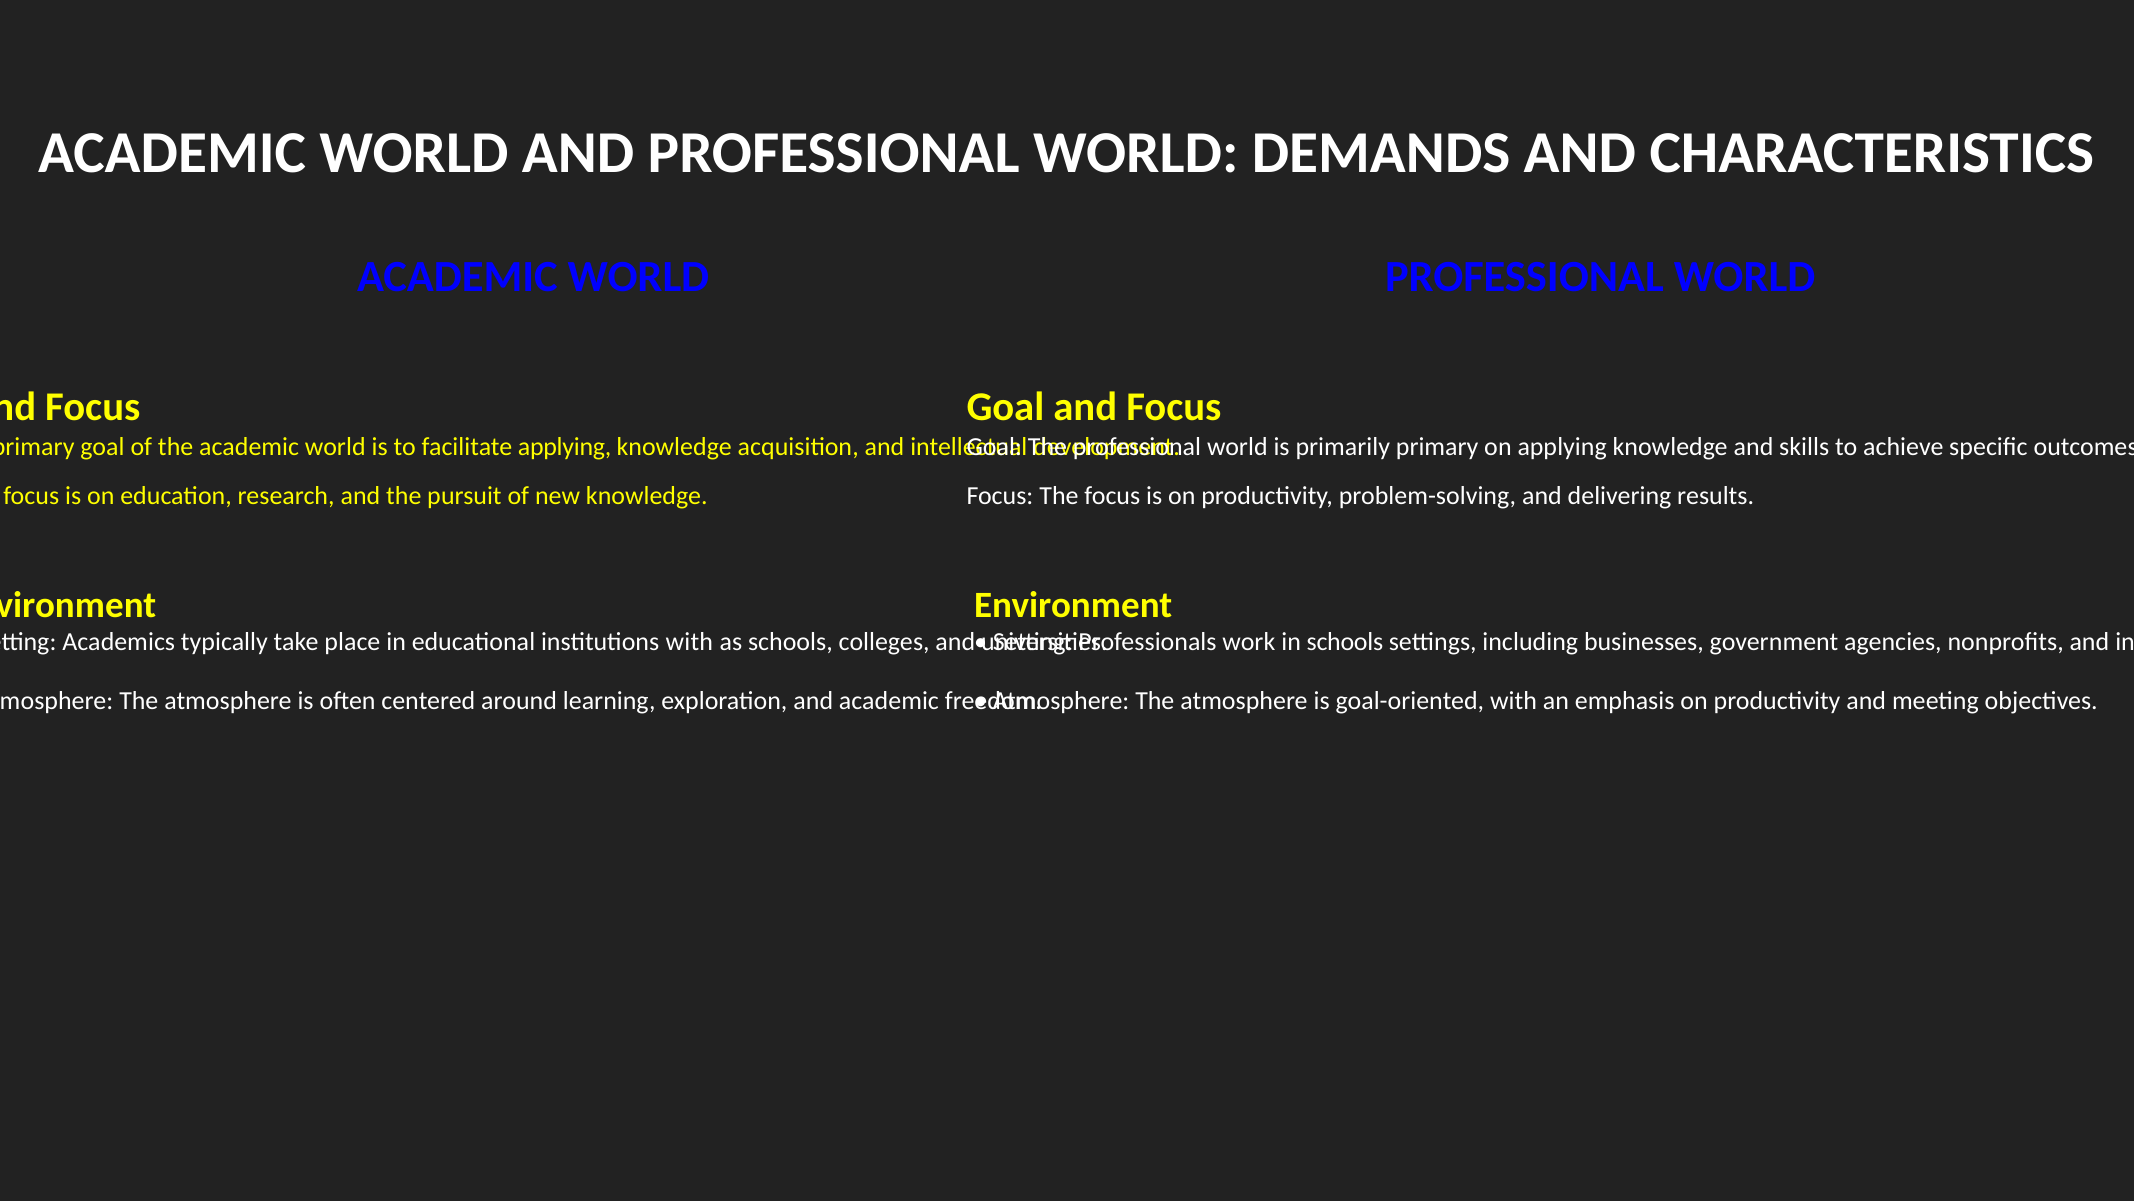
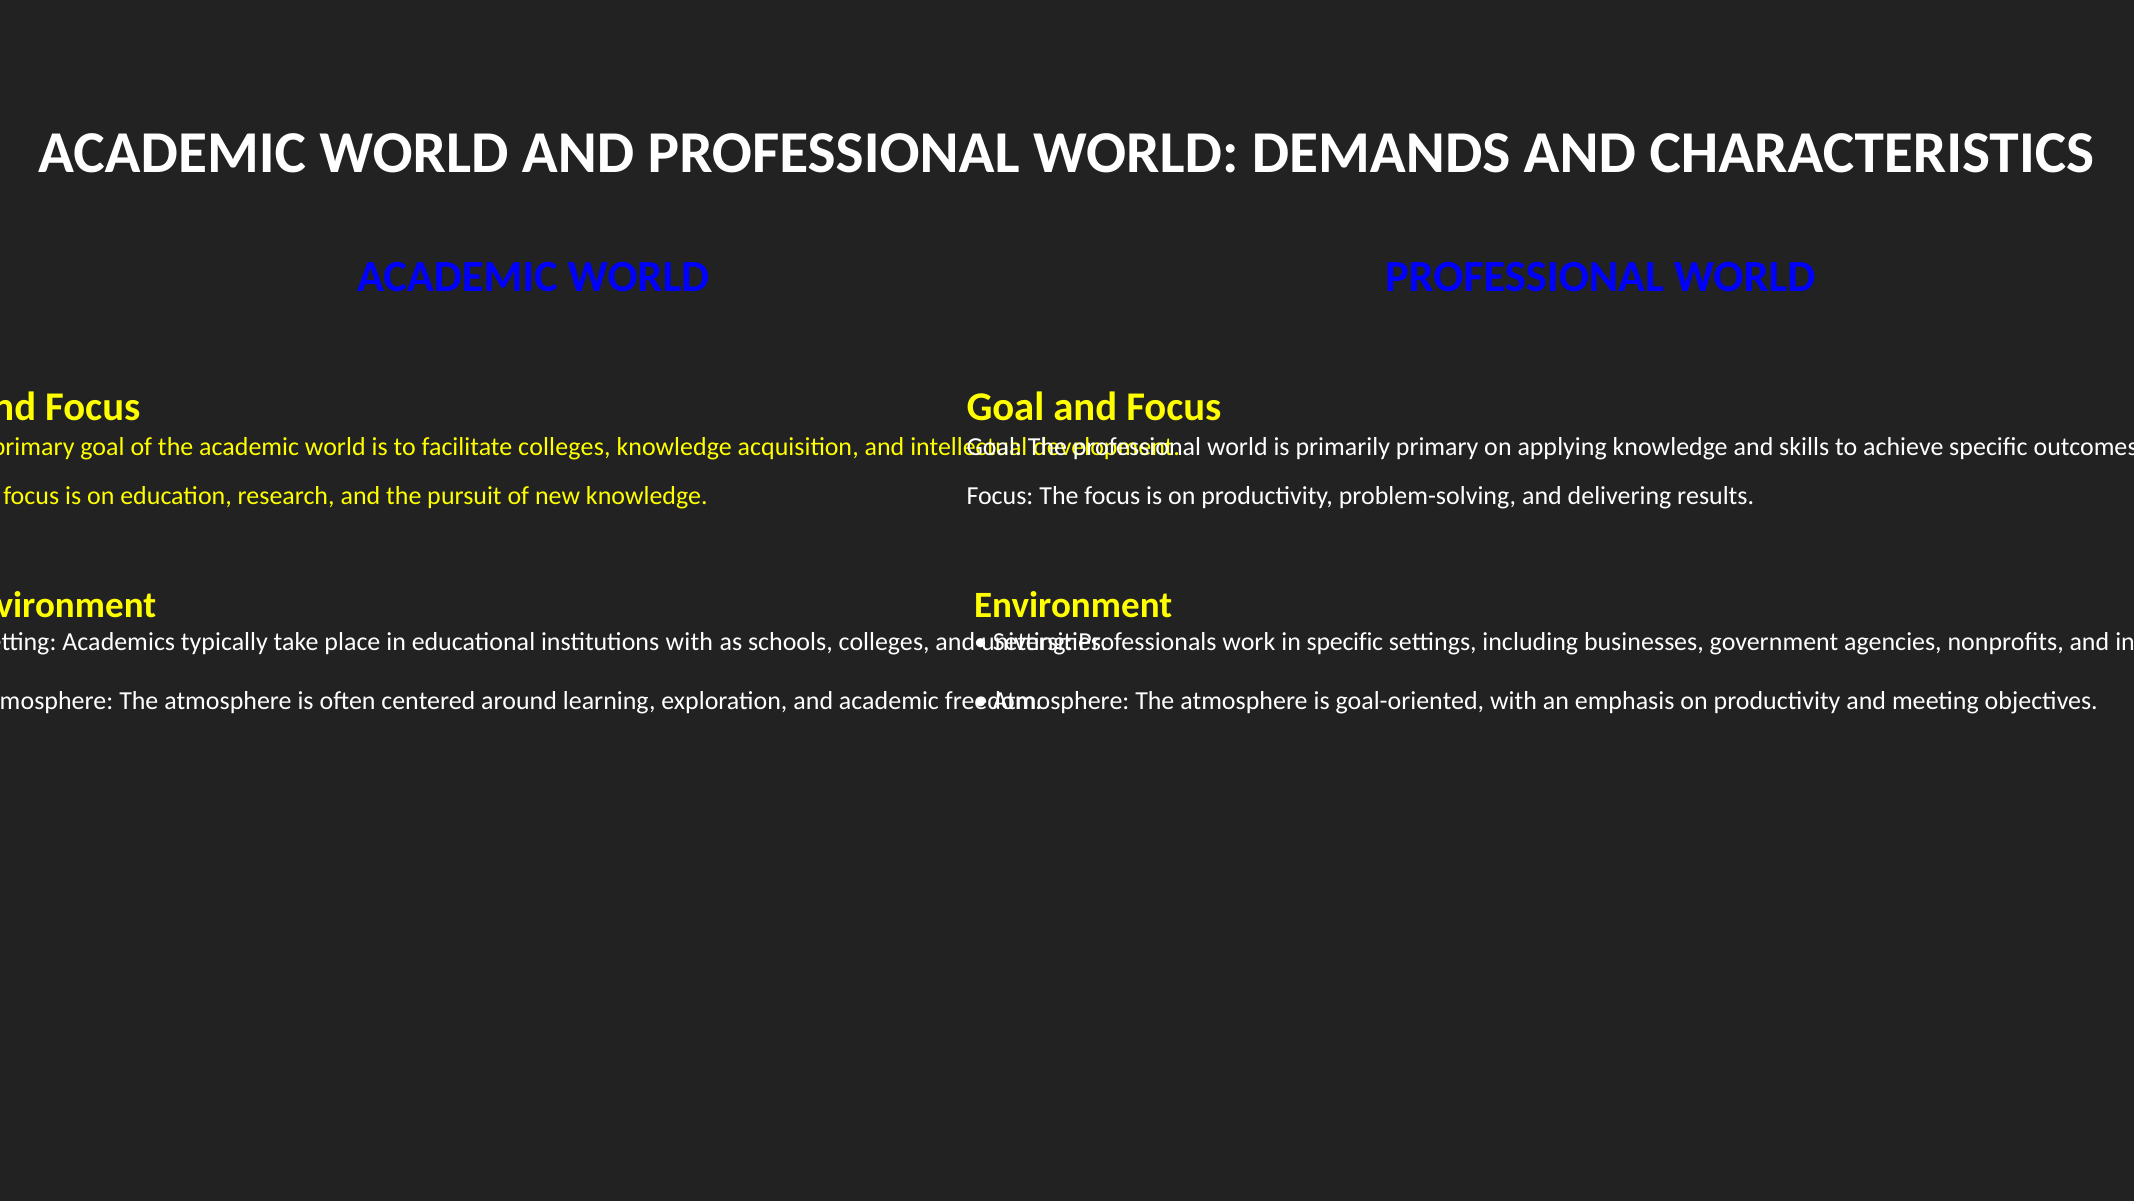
facilitate applying: applying -> colleges (564, 446)
in schools: schools -> specific (1345, 642)
